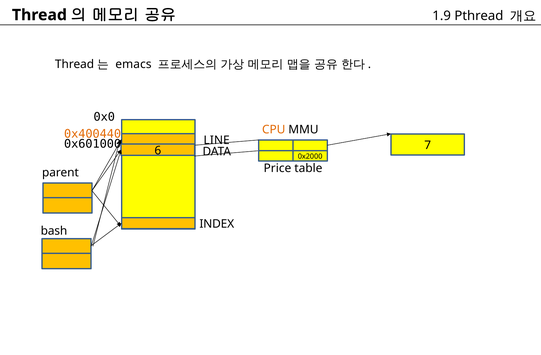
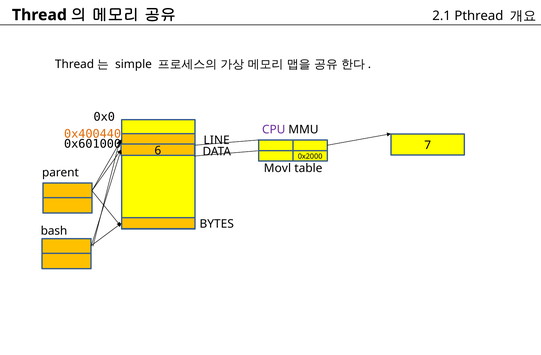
1.9: 1.9 -> 2.1 (442, 16)
emacs: emacs -> simple (134, 64)
CPU colour: orange -> purple (274, 130)
Price: Price -> Movl (277, 168)
INDEX: INDEX -> BYTES (217, 224)
